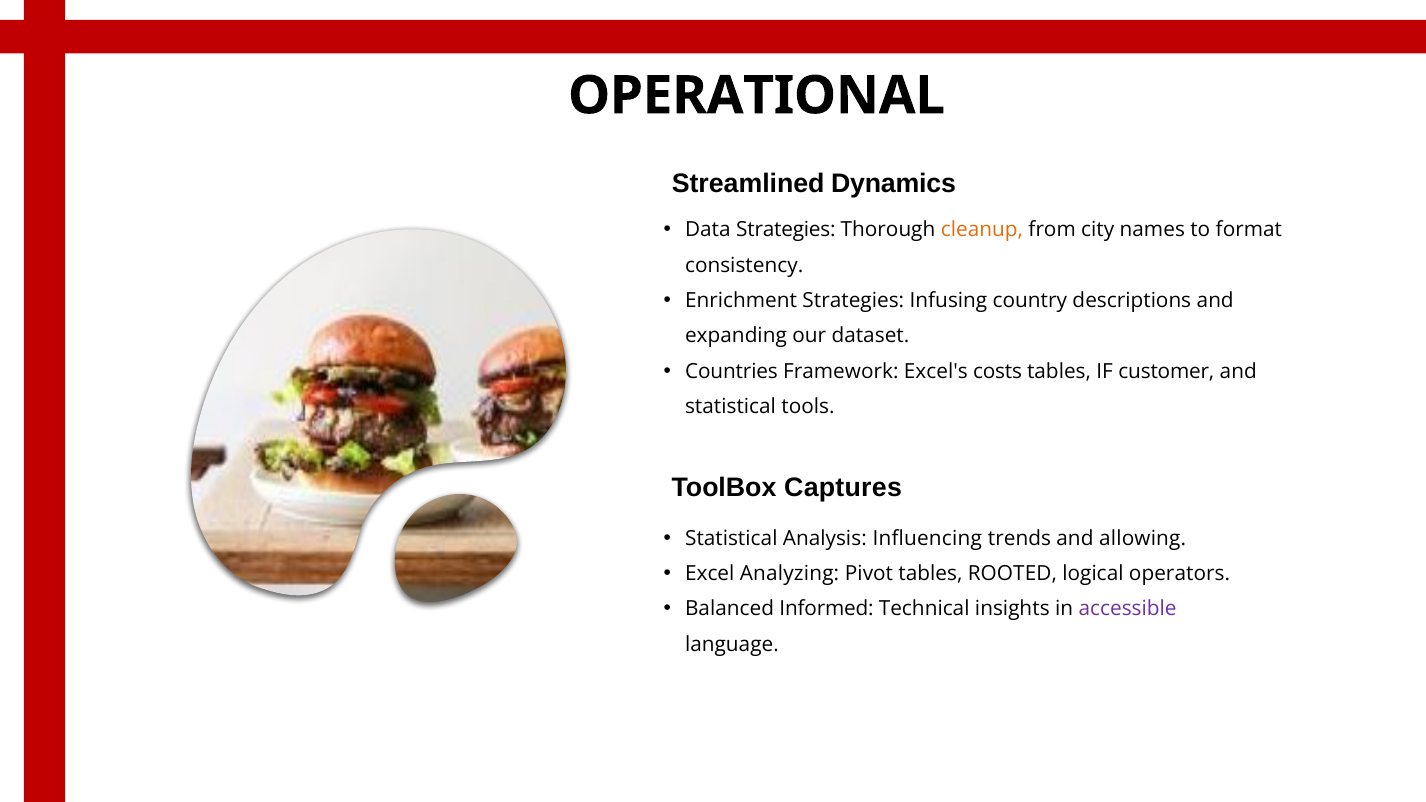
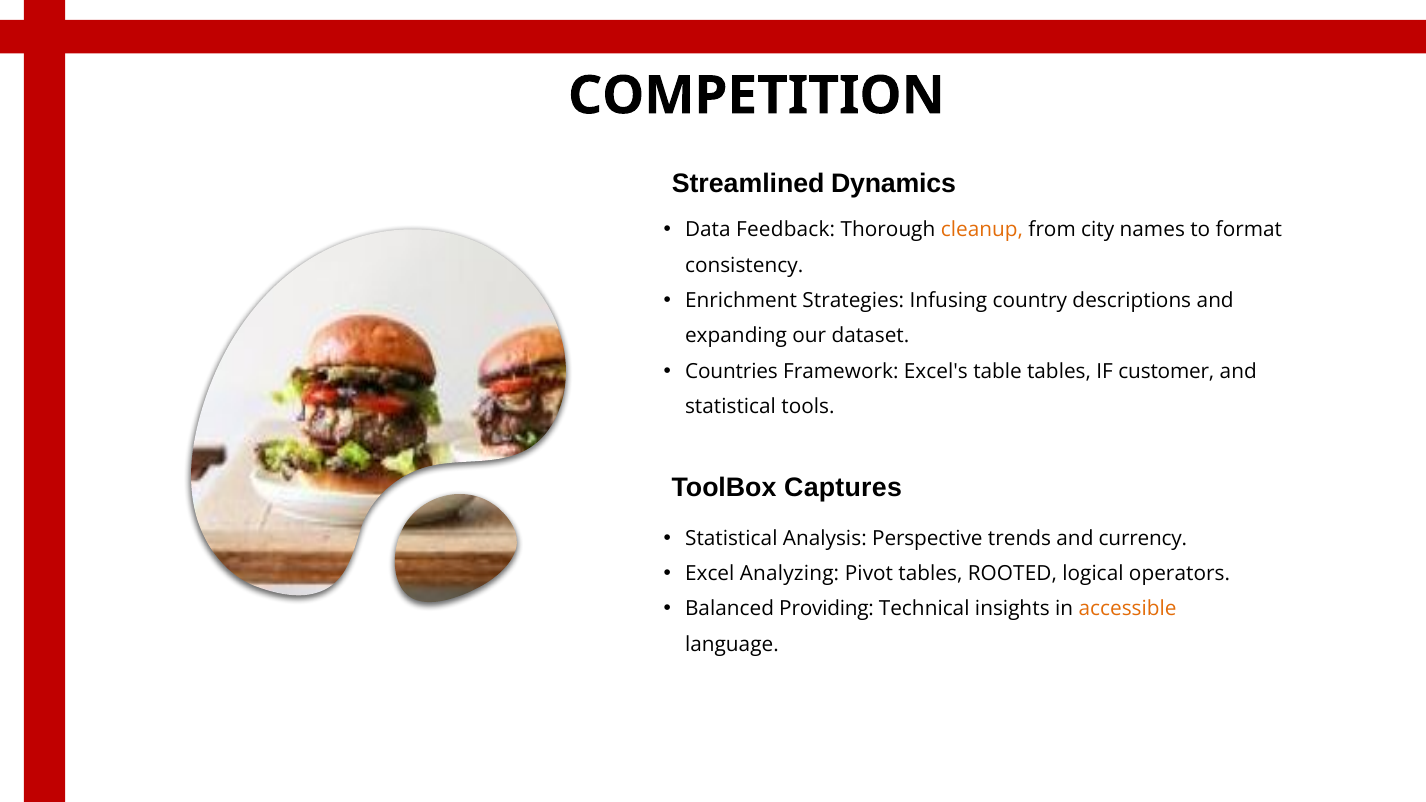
OPERATIONAL: OPERATIONAL -> COMPETITION (756, 96)
Data Strategies: Strategies -> Feedback (786, 230)
costs: costs -> table (998, 371)
Influencing: Influencing -> Perspective (927, 539)
allowing: allowing -> currency (1143, 539)
Informed: Informed -> Providing (827, 609)
accessible colour: purple -> orange (1128, 609)
